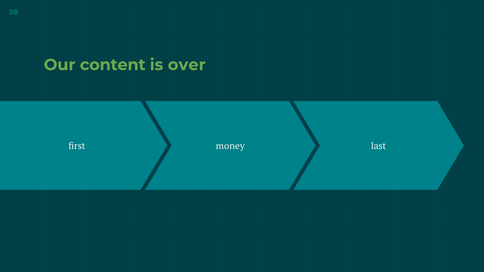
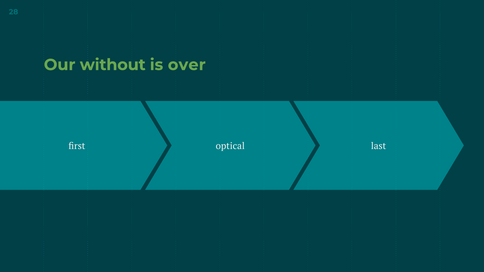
content: content -> without (113, 65)
money: money -> optical (230, 146)
